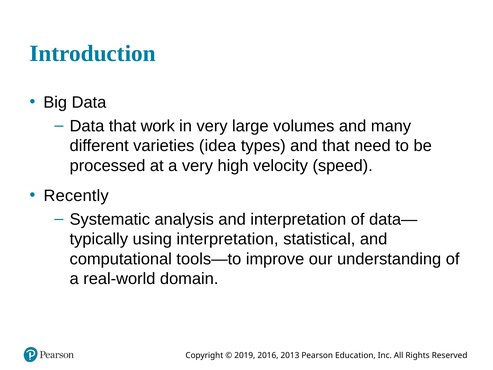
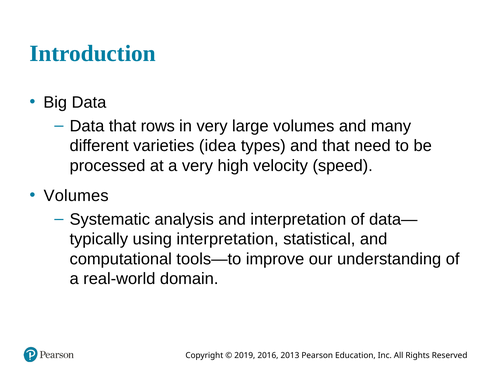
work: work -> rows (158, 126)
Recently: Recently -> Volumes (76, 195)
